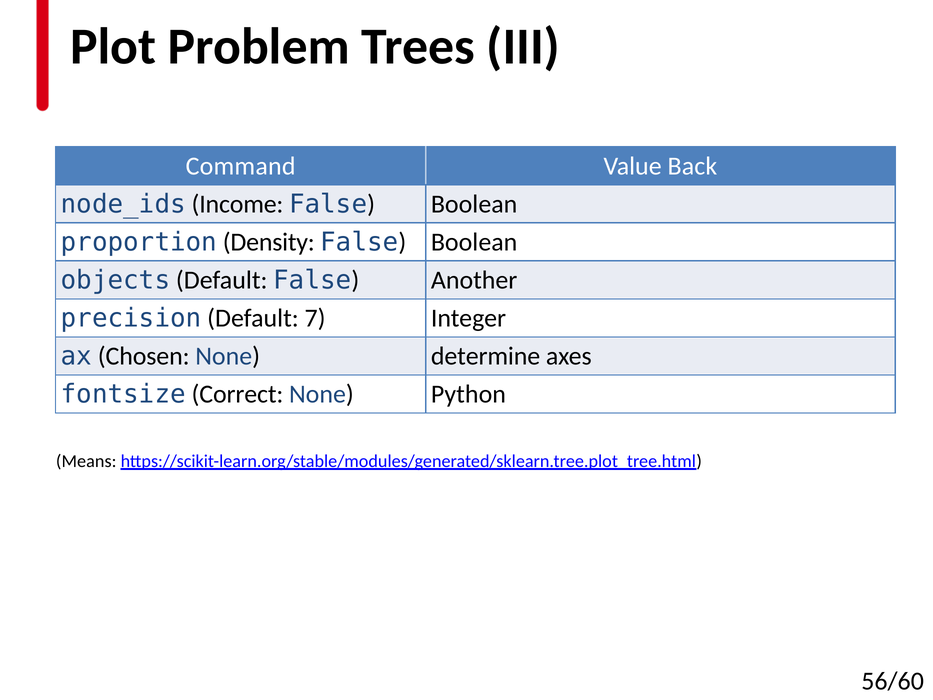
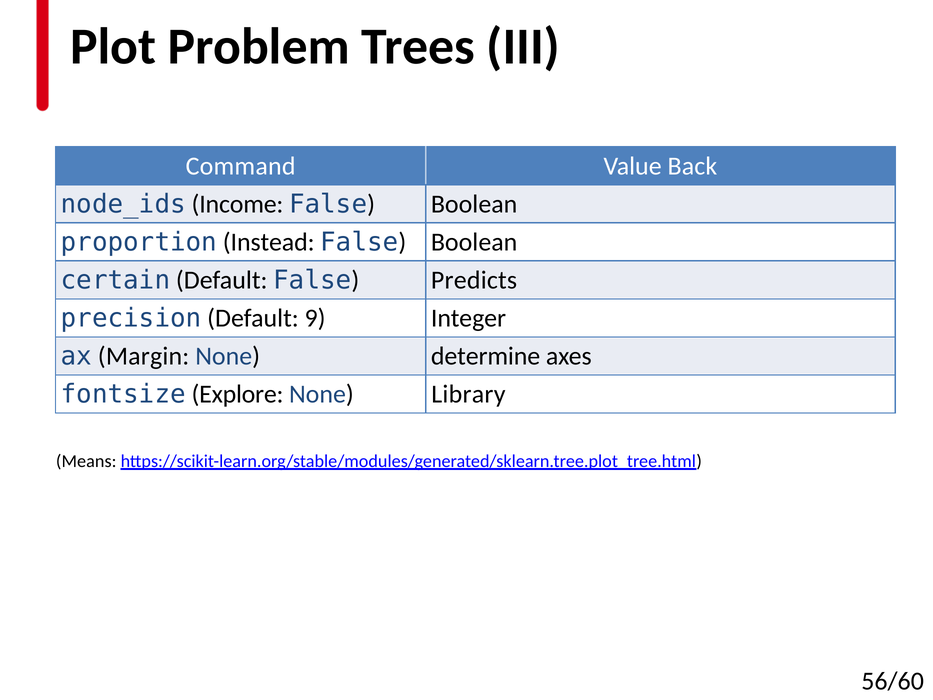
Density: Density -> Instead (269, 242)
objects: objects -> certain (116, 280)
Another: Another -> Predicts (474, 280)
7: 7 -> 9 (315, 318)
Chosen: Chosen -> Margin (144, 356)
Correct: Correct -> Explore (238, 394)
Python: Python -> Library (468, 394)
